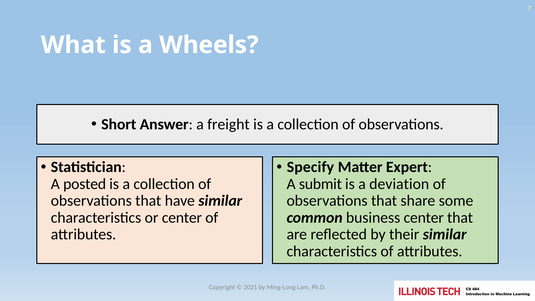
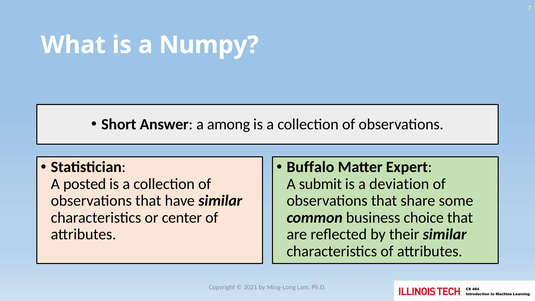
Wheels: Wheels -> Numpy (209, 45)
freight: freight -> among (229, 124)
Specify: Specify -> Buffalo (310, 167)
business center: center -> choice (424, 218)
